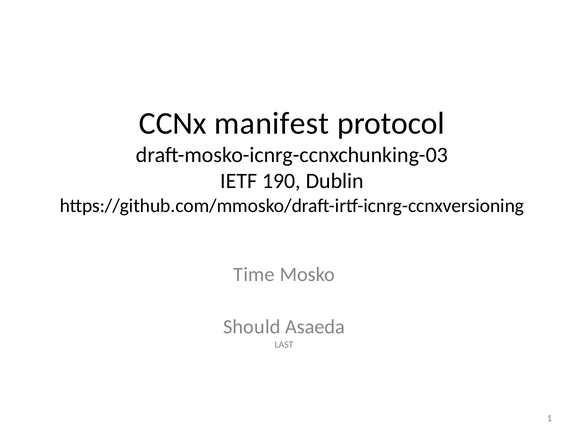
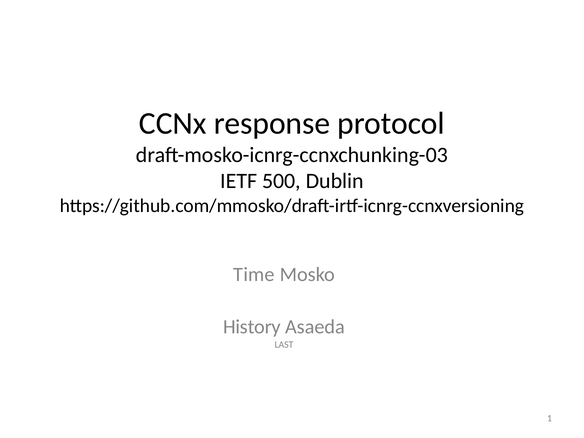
manifest: manifest -> response (272, 123)
190: 190 -> 500 (281, 181)
Should: Should -> History (252, 327)
